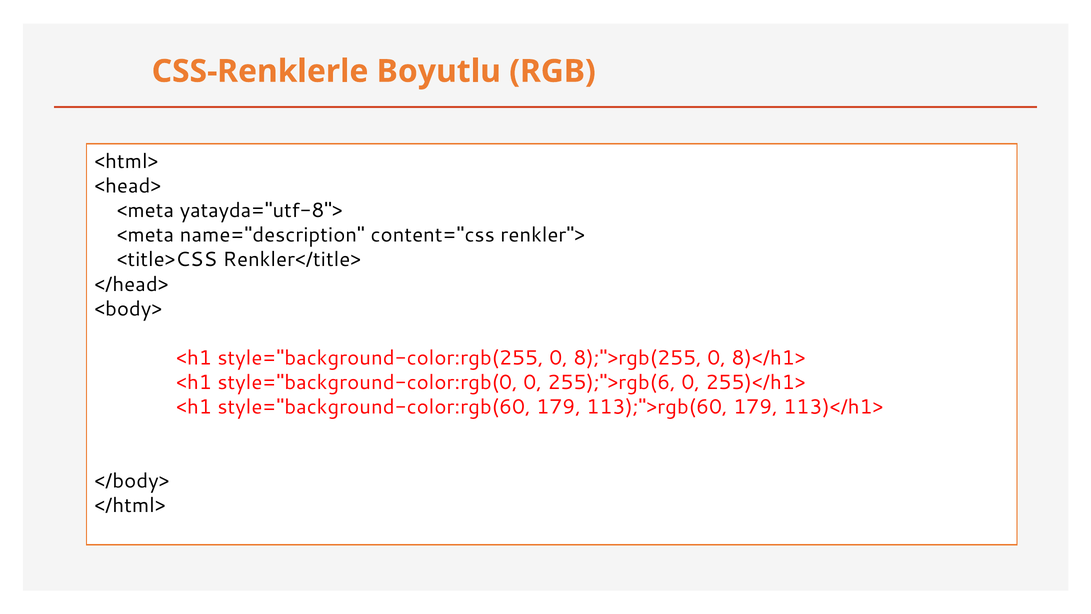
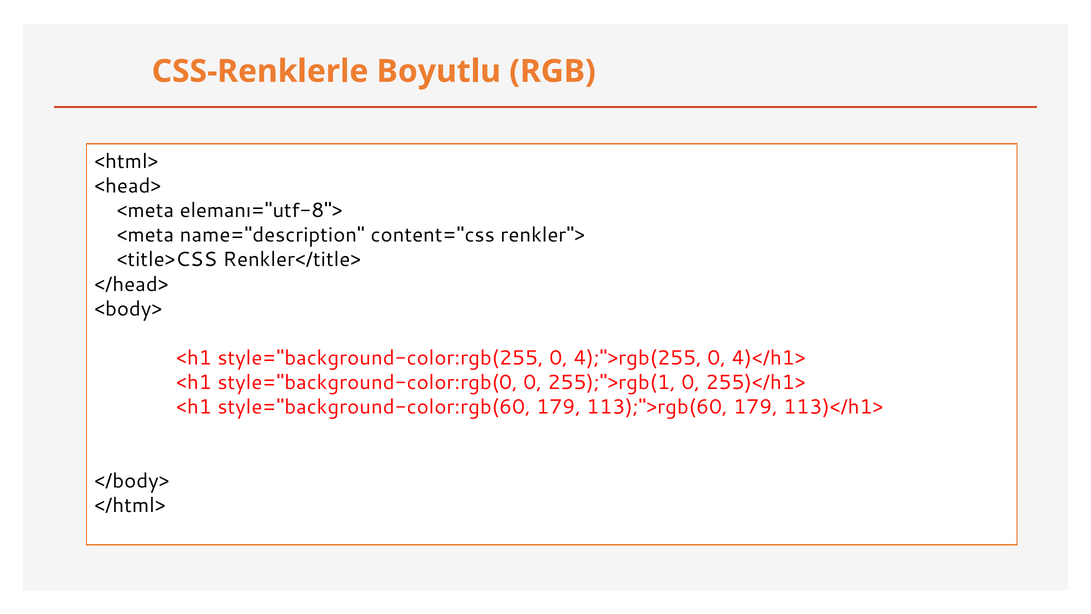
yatayda="utf-8">: yatayda="utf-8"> -> elemanı="utf-8"> (261, 211)
8);">rgb(255: 8);">rgb(255 -> 4);">rgb(255 (638, 358)
8)</h1>: 8)</h1> -> 4)</h1> (768, 358)
255);">rgb(6: 255);">rgb(6 -> 255);">rgb(1 (612, 382)
